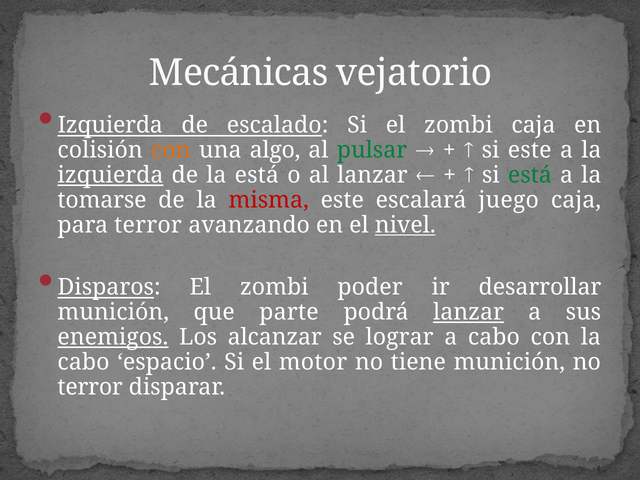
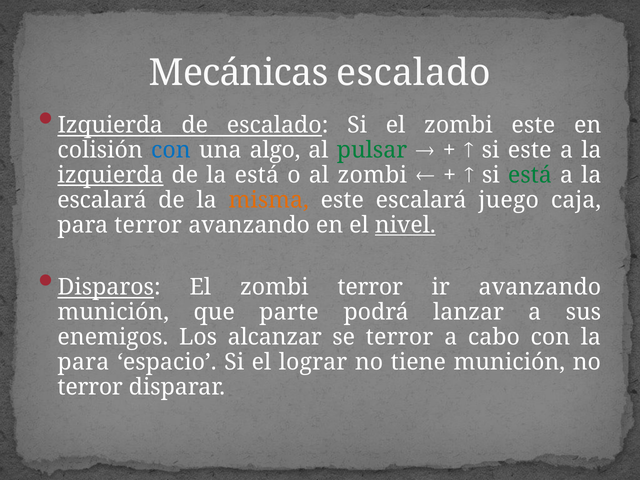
Mecánicas vejatorio: vejatorio -> escalado (414, 73)
zombi caja: caja -> este (533, 125)
con colour: orange -> blue (171, 150)
al lanzar: lanzar -> zombi (372, 175)
tomarse: tomarse -> escalará (102, 200)
misma colour: red -> orange (269, 200)
zombi poder: poder -> terror (370, 287)
ir desarrollar: desarrollar -> avanzando (540, 287)
lanzar underline: present -> none (468, 312)
enemigos underline: present -> none (113, 337)
se lograr: lograr -> terror (400, 337)
cabo: cabo -> para (83, 362)
motor: motor -> lograr (313, 362)
